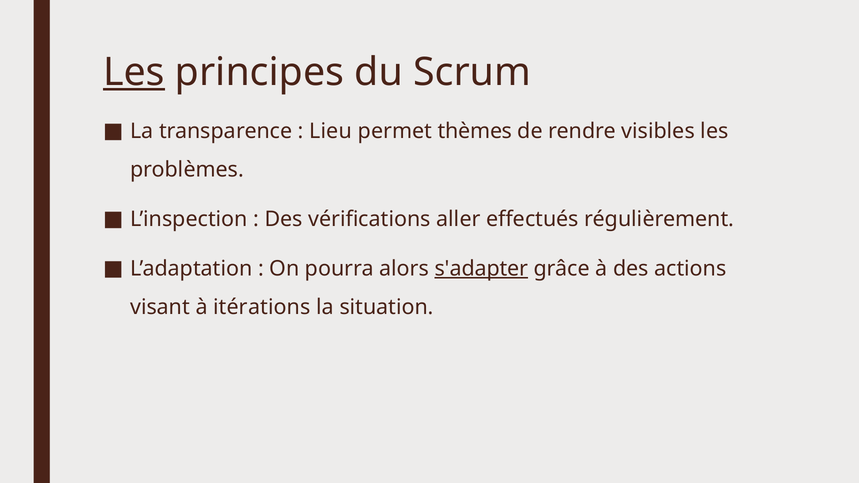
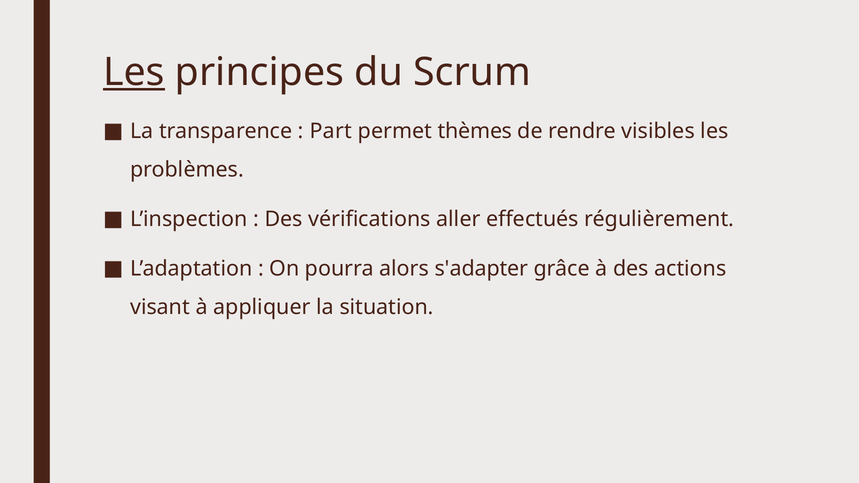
Lieu: Lieu -> Part (331, 131)
s'adapter underline: present -> none (481, 269)
itérations: itérations -> appliquer (262, 307)
